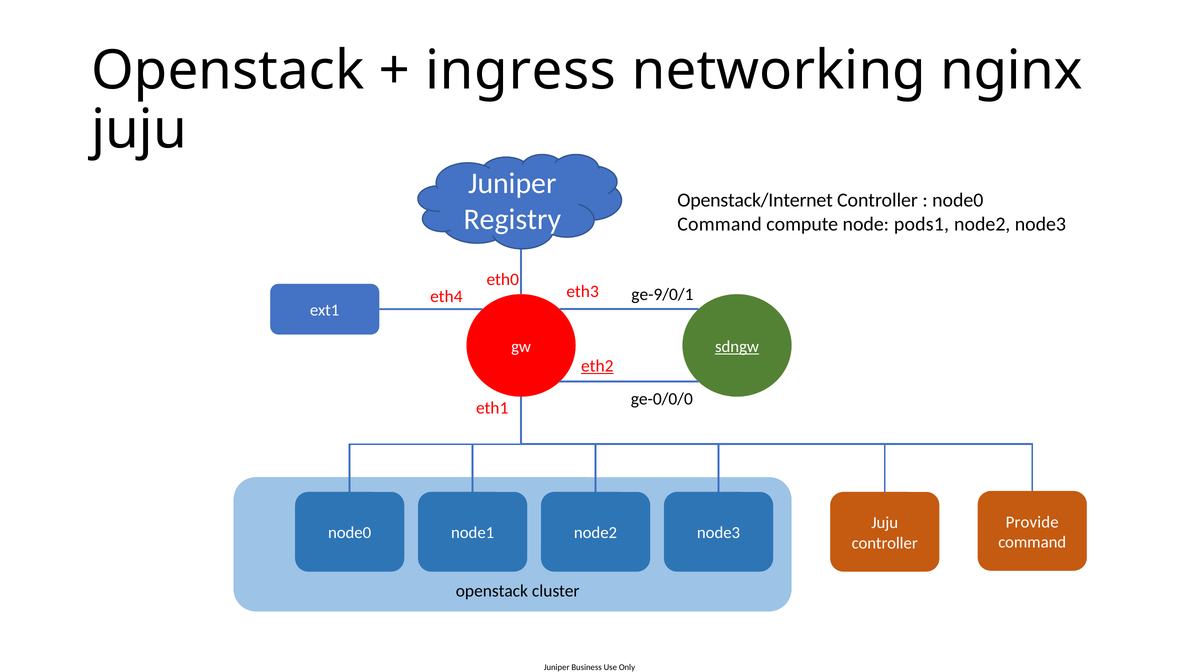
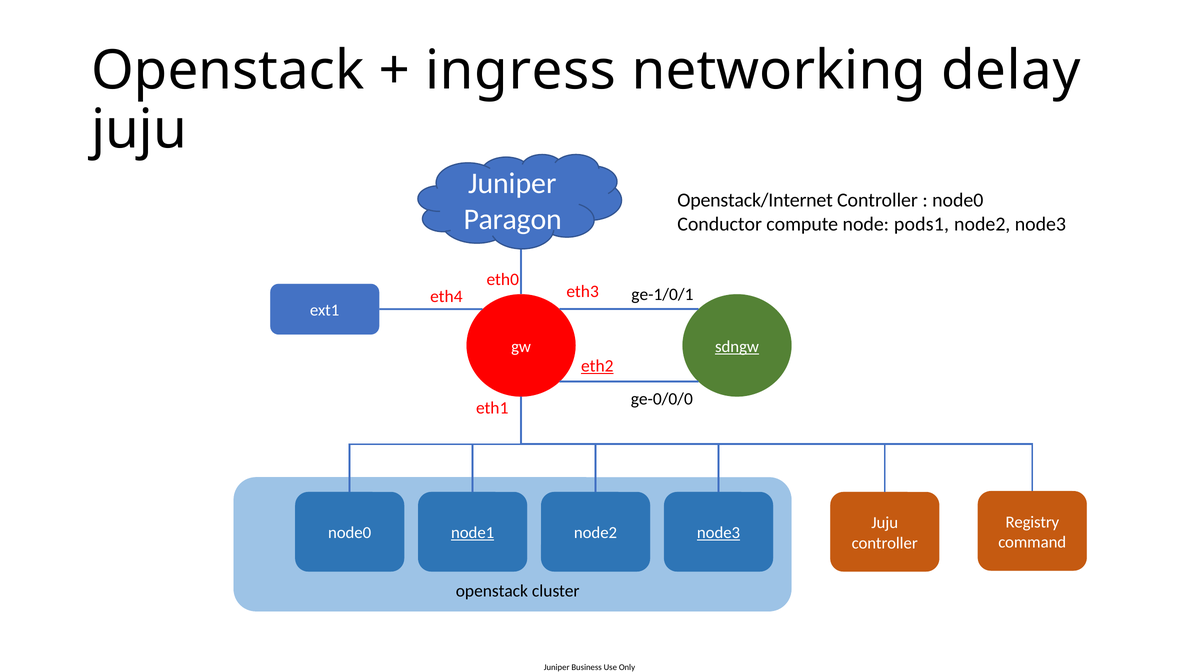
nginx: nginx -> delay (1011, 71)
Registry: Registry -> Paragon (513, 219)
Command: Command -> Conductor (720, 224)
ge-9/0/1: ge-9/0/1 -> ge-1/0/1 (662, 295)
Provide: Provide -> Registry (1032, 522)
node1 underline: none -> present (473, 533)
node3 underline: none -> present (719, 533)
